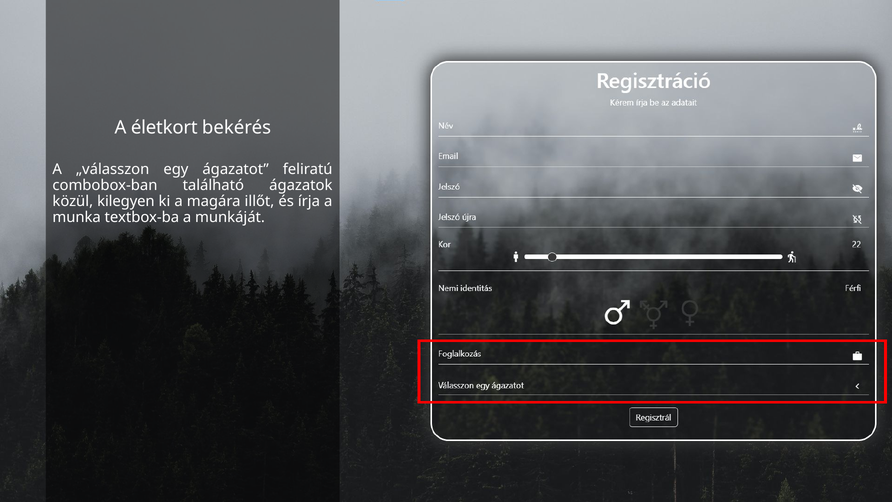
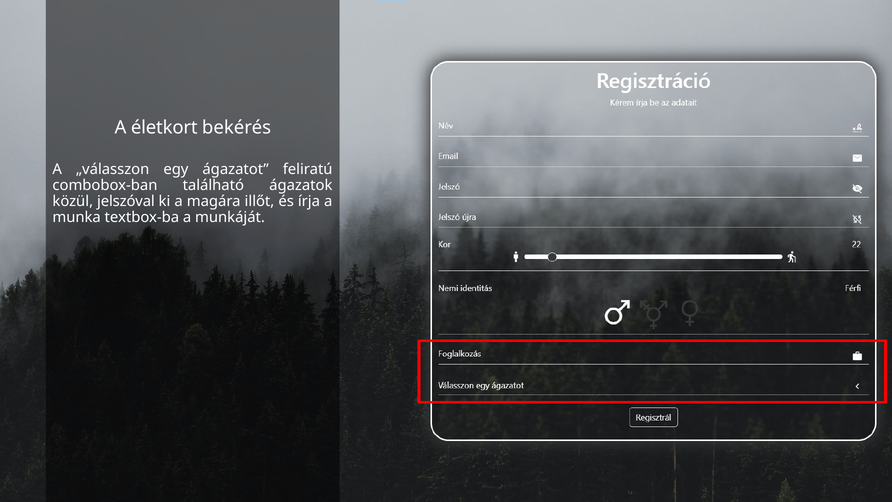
kilegyen: kilegyen -> jelszóval (126, 201)
